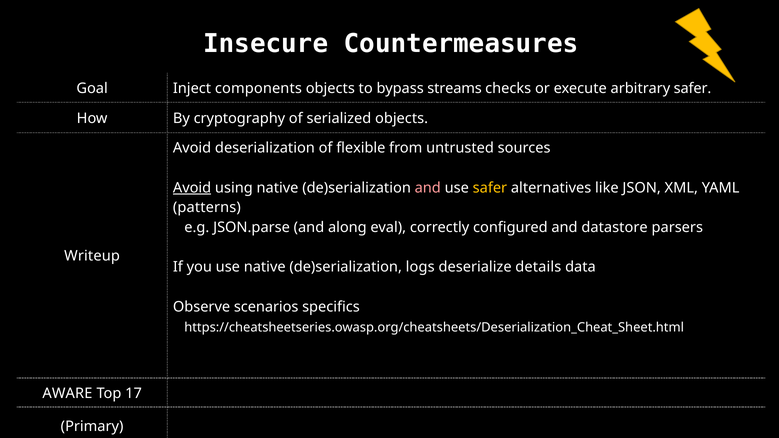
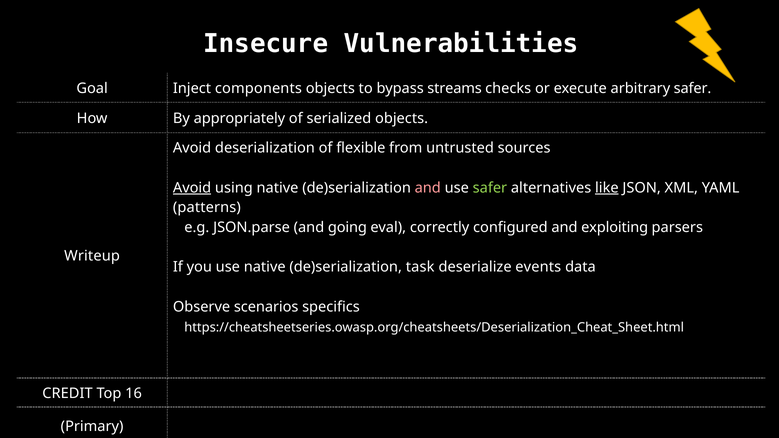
Countermeasures: Countermeasures -> Vulnerabilities (461, 44)
cryptography: cryptography -> appropriately (239, 118)
safer colour: yellow -> light green (490, 188)
like underline: none -> present (607, 188)
along: along -> going (347, 228)
datastore: datastore -> exploiting (615, 228)
logs: logs -> task (420, 267)
details: details -> events (538, 267)
AWARE: AWARE -> CREDIT (67, 393)
17: 17 -> 16 (134, 393)
